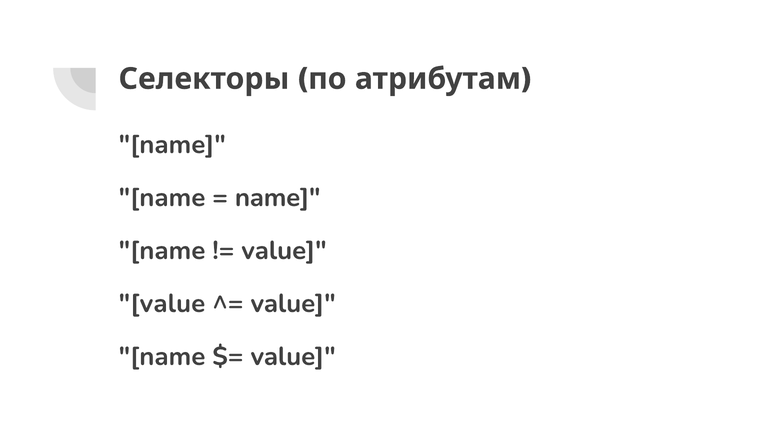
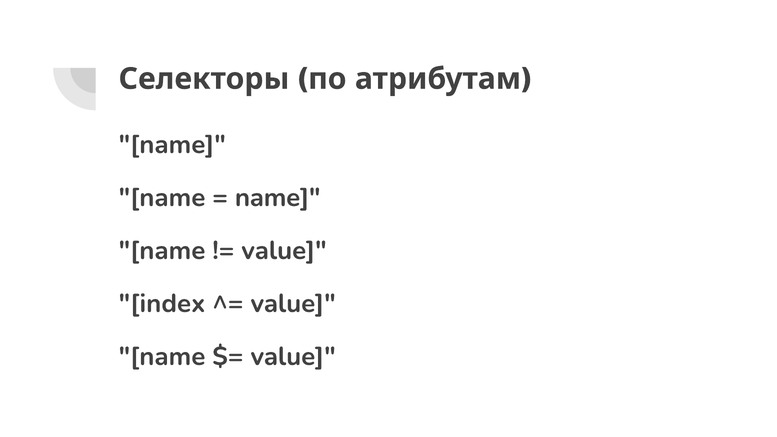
value: value -> index (162, 303)
